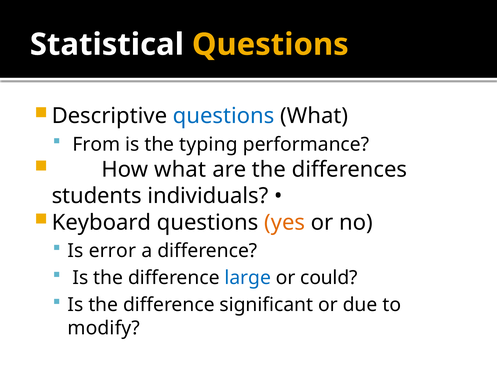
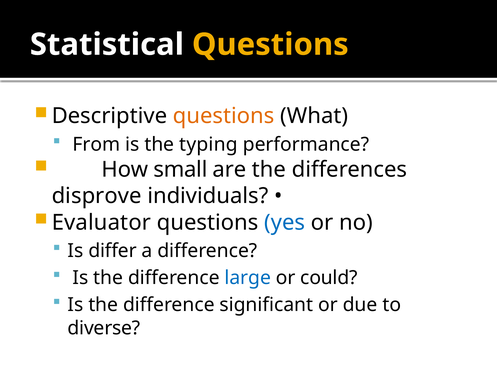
questions colour: blue -> orange (224, 116)
How what: what -> small (180, 170)
students: students -> disprove (97, 196)
Keyboard: Keyboard -> Evaluator (101, 223)
yes colour: orange -> blue (285, 223)
error: error -> differ (113, 251)
modify: modify -> diverse (104, 329)
